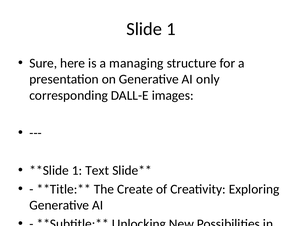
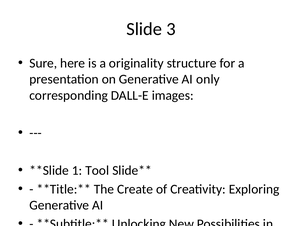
Slide 1: 1 -> 3 (171, 29)
a managing: managing -> originality (136, 63)
1 Text: Text -> Tool (97, 171)
